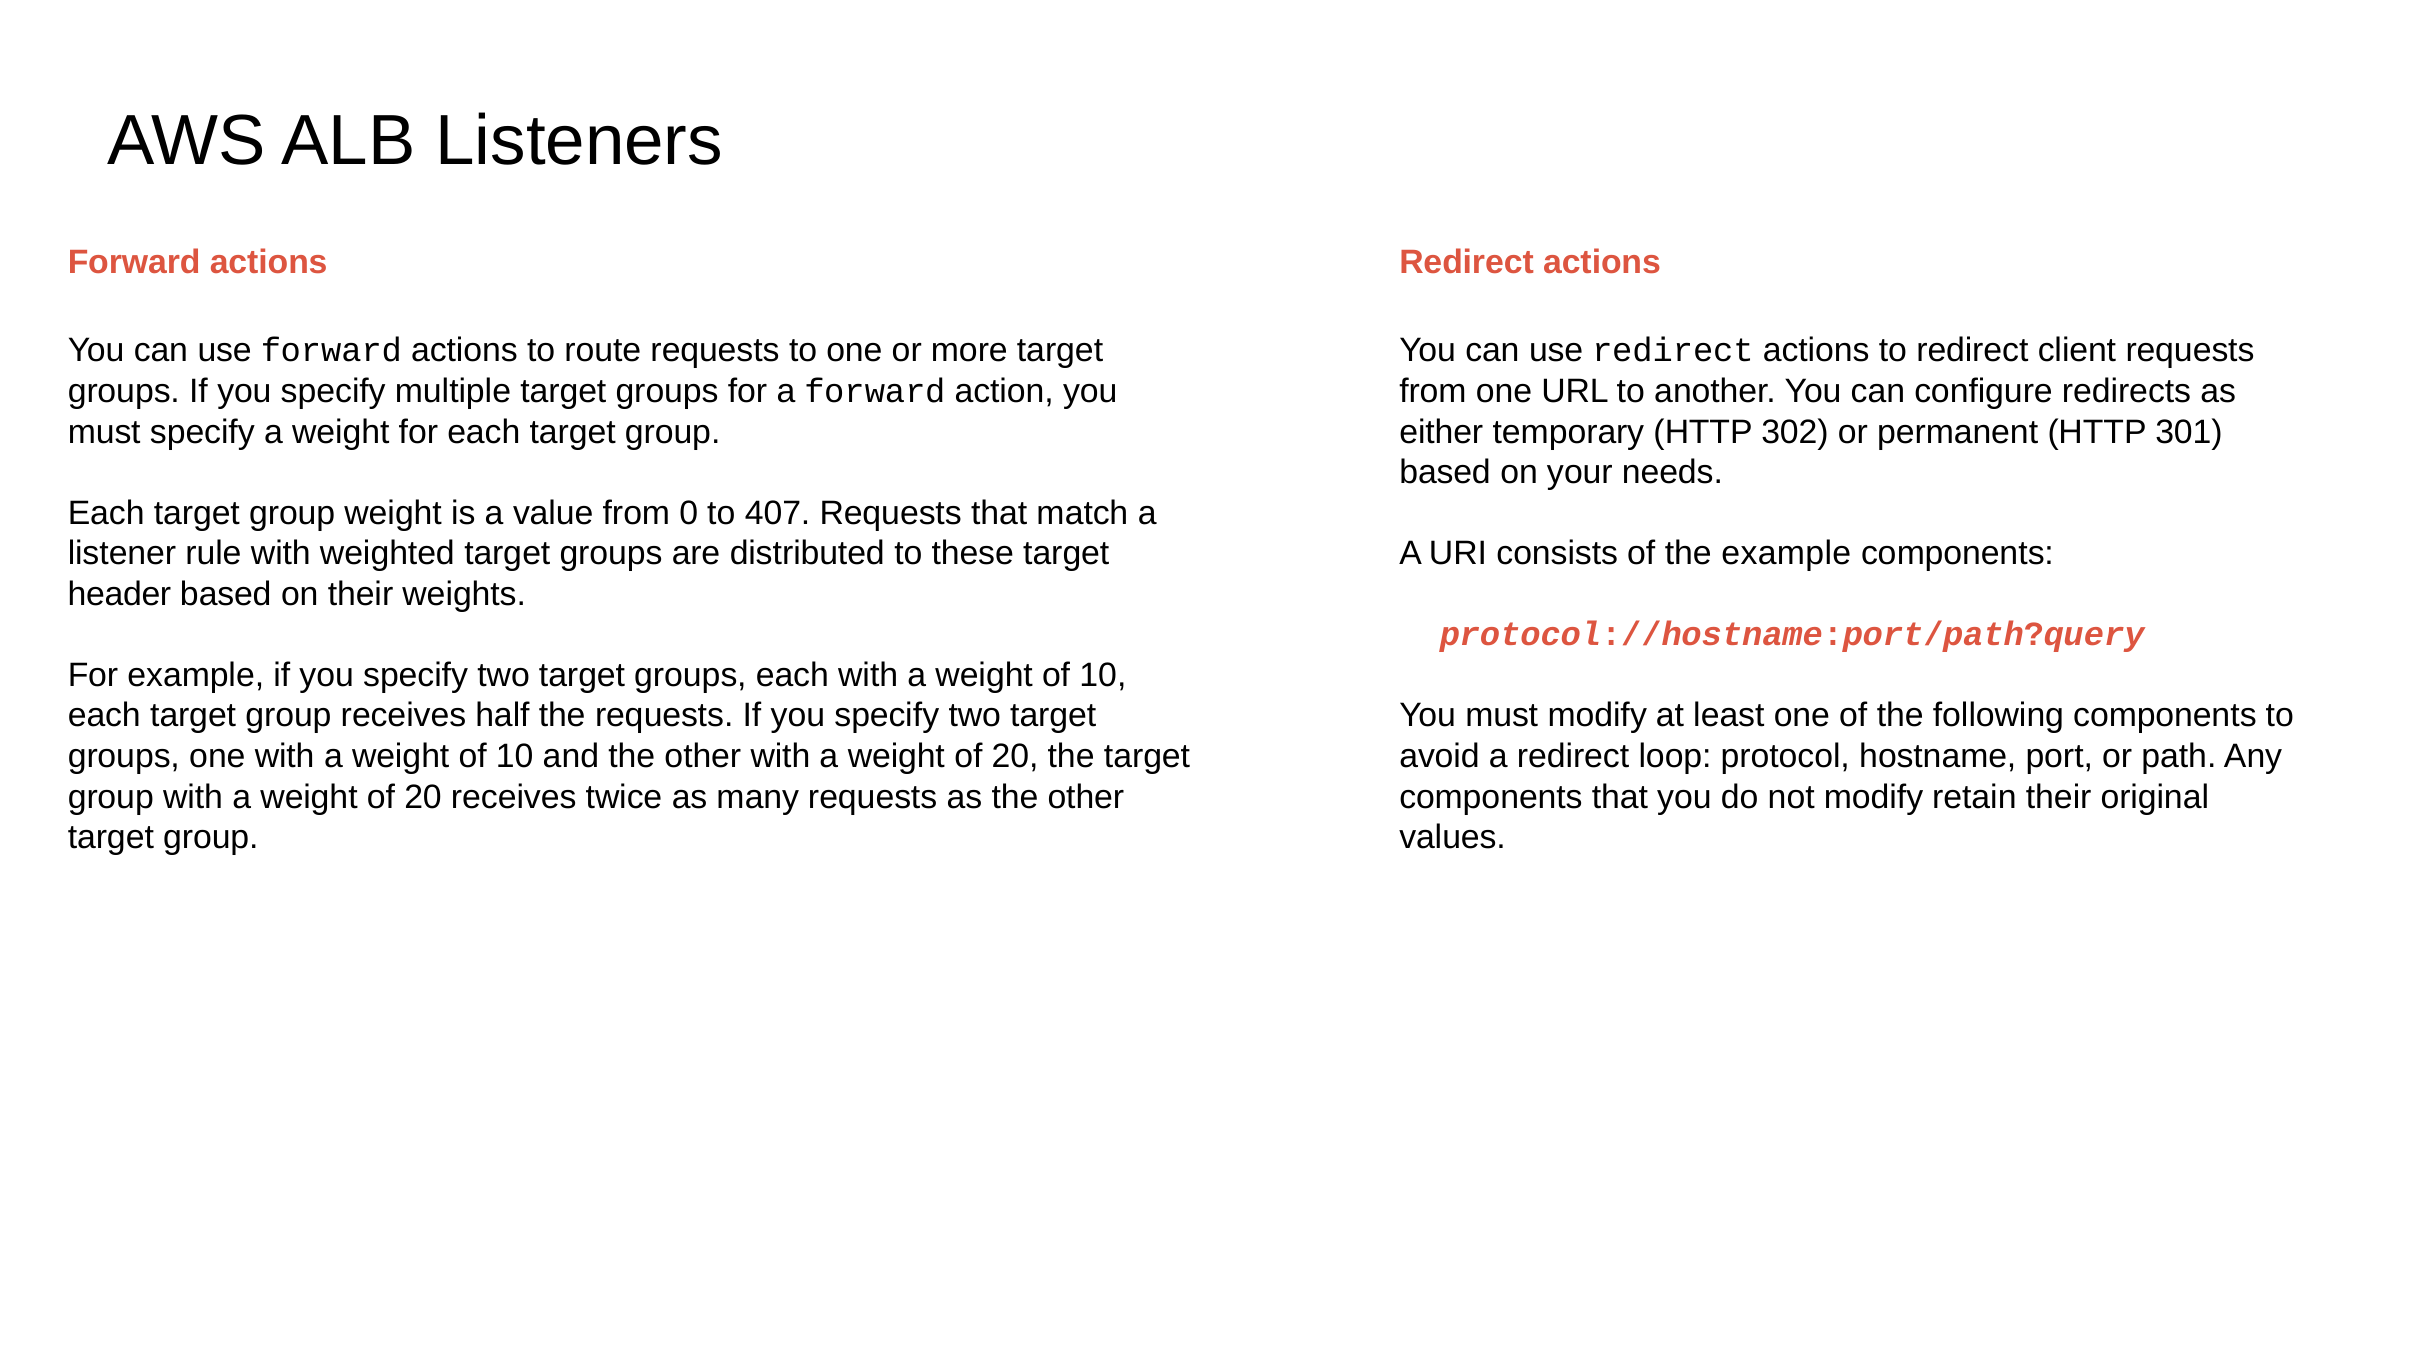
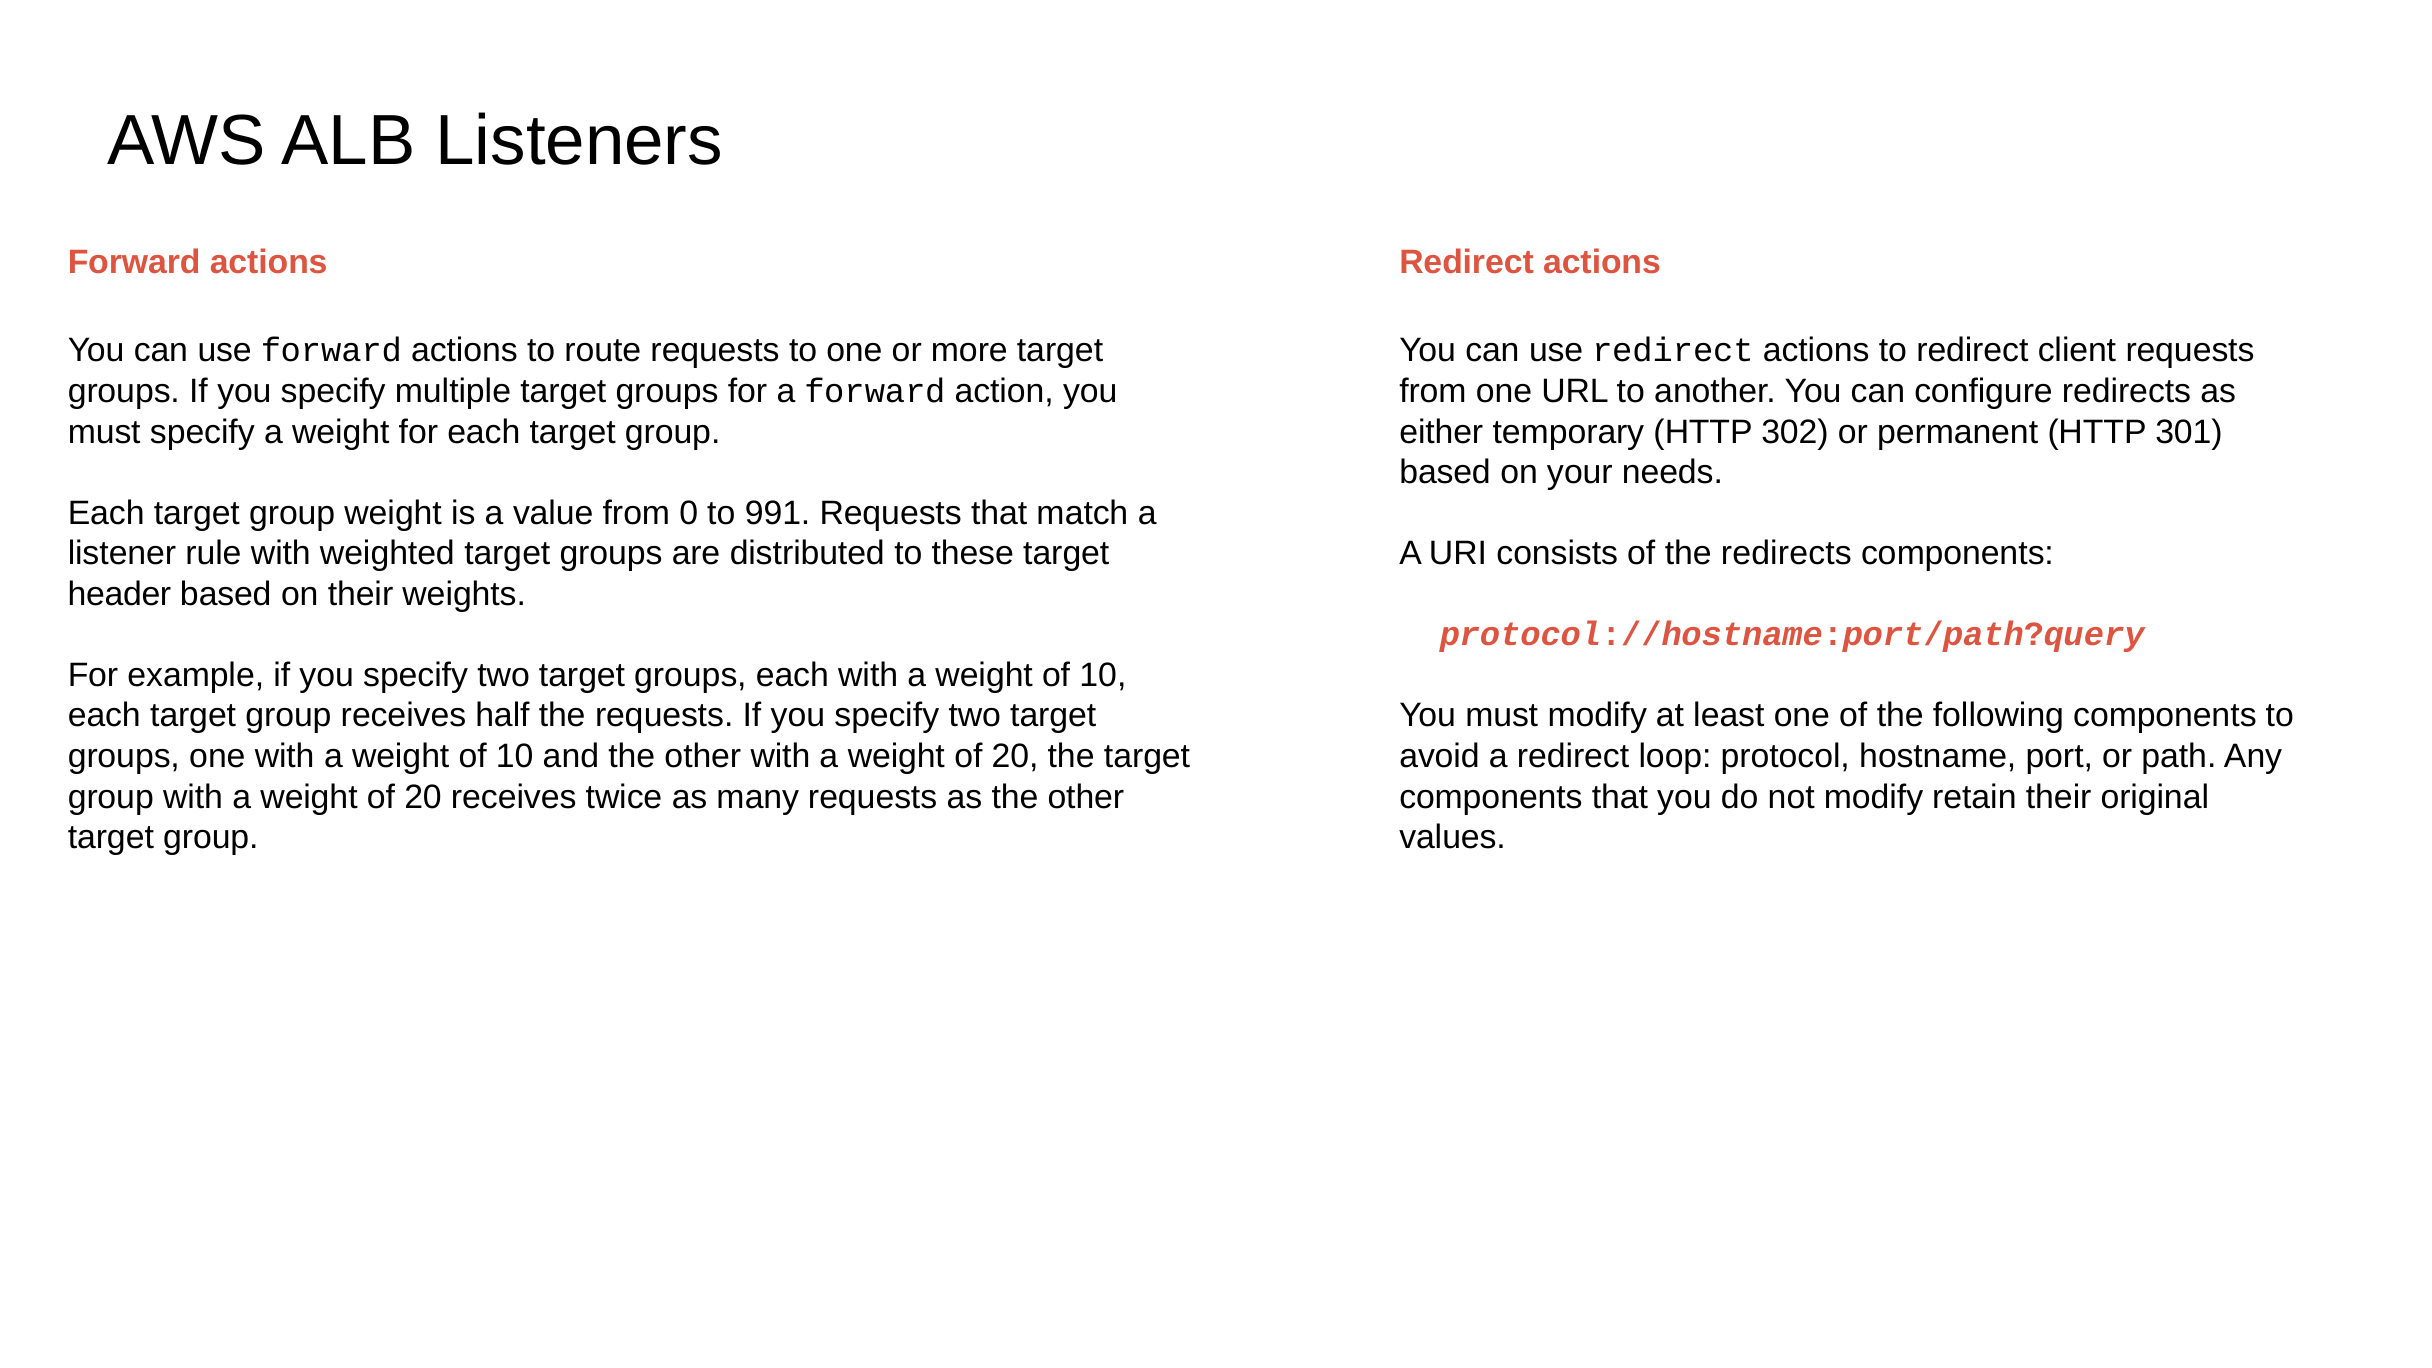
407: 407 -> 991 (778, 513)
the example: example -> redirects (1786, 554)
